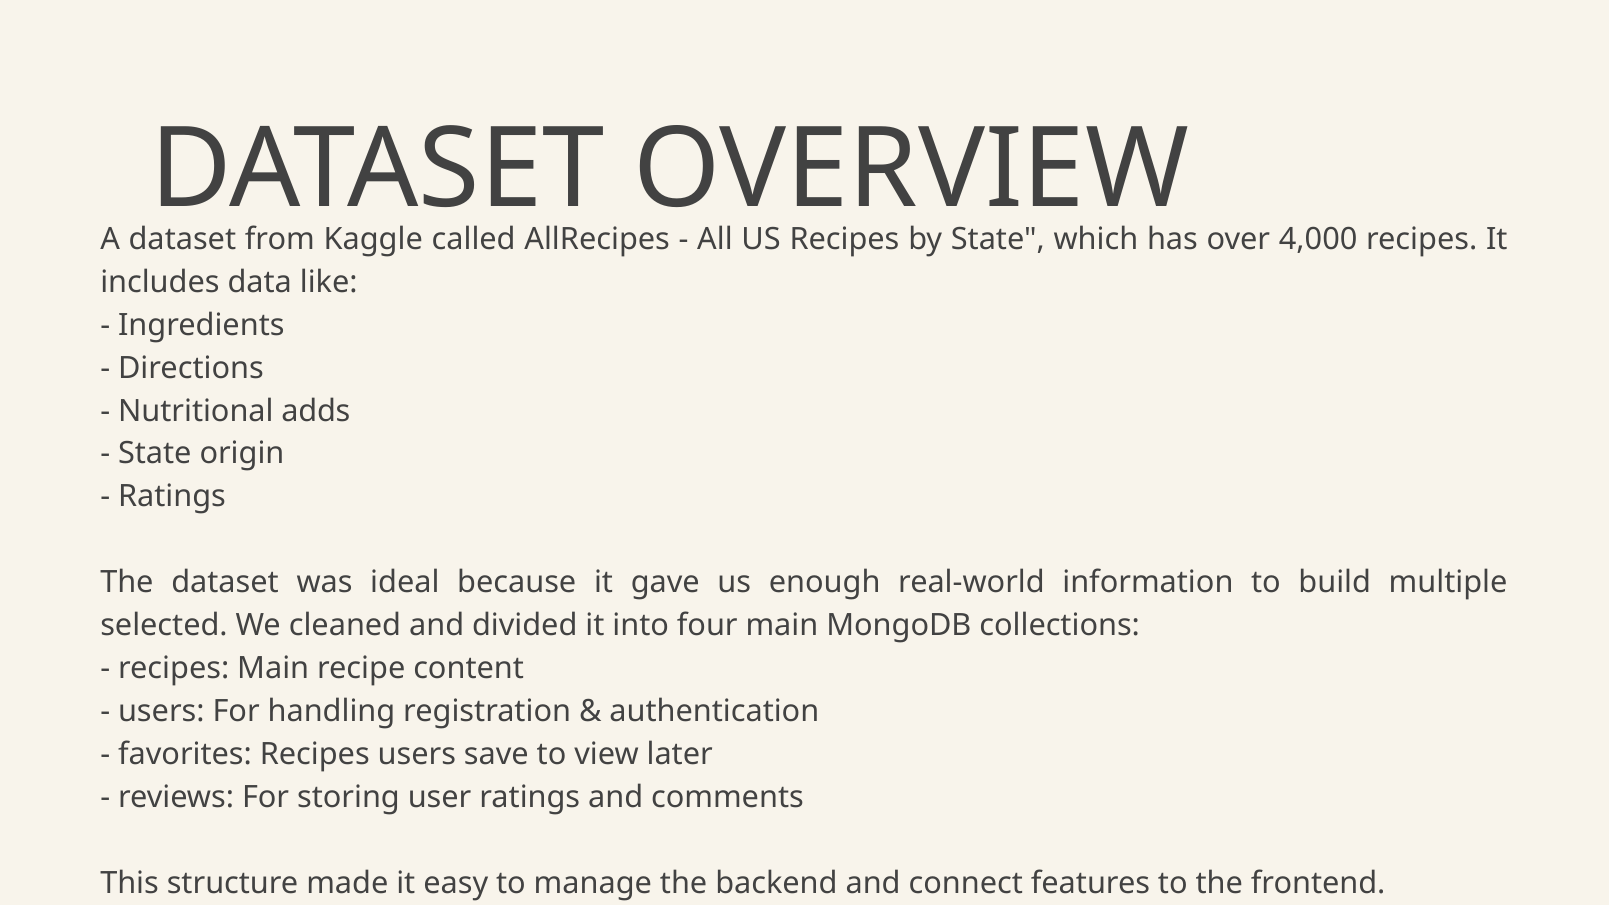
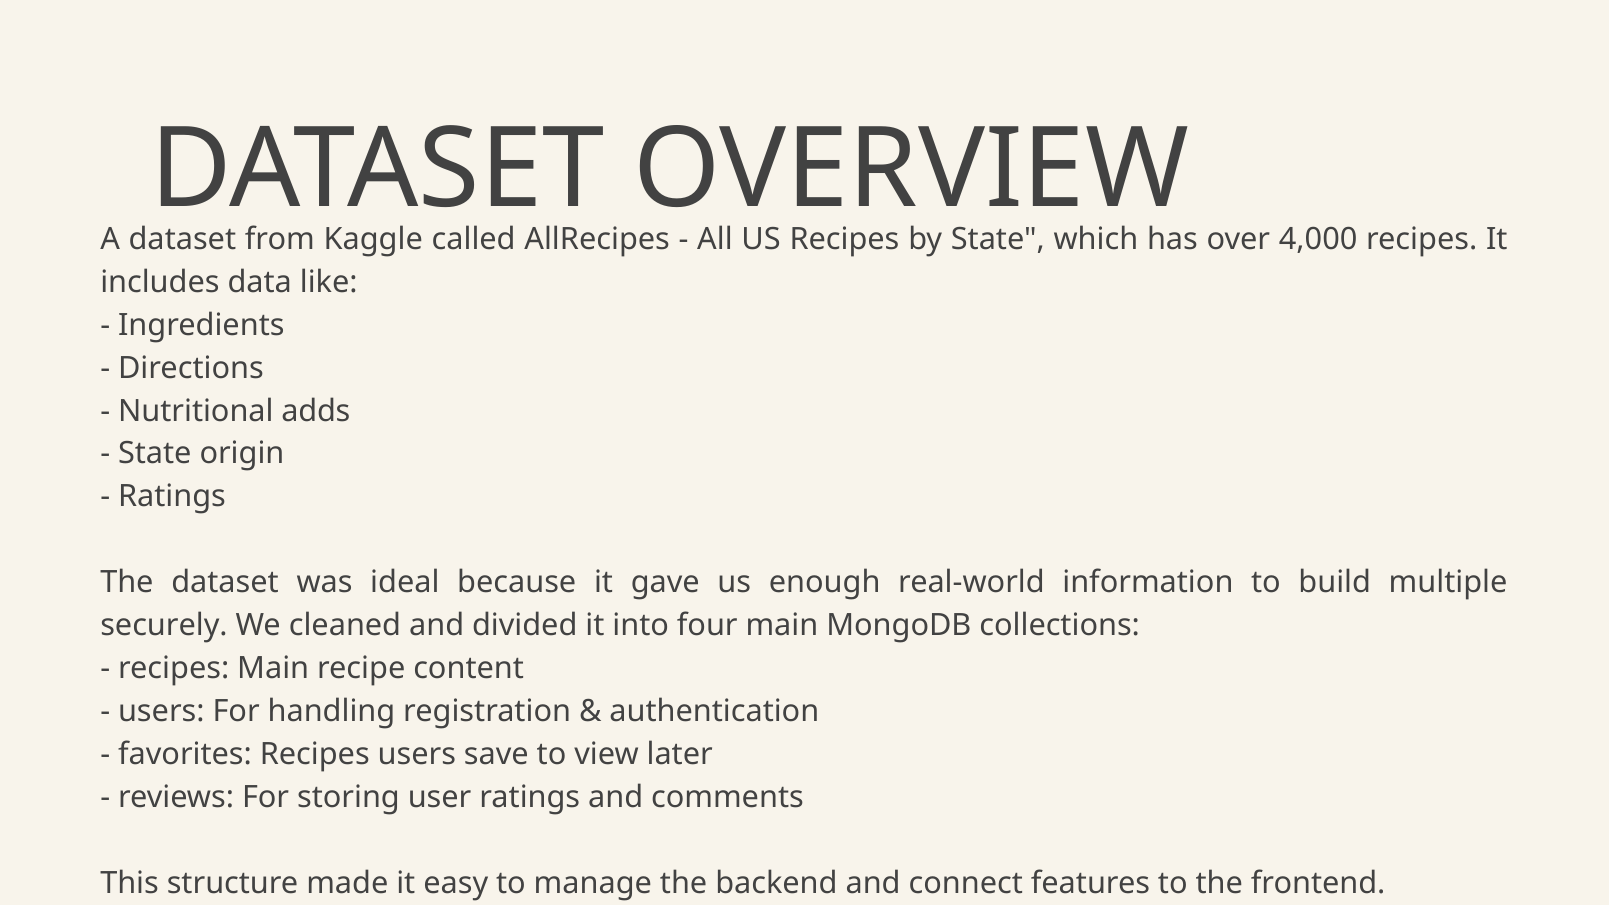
selected: selected -> securely (164, 626)
